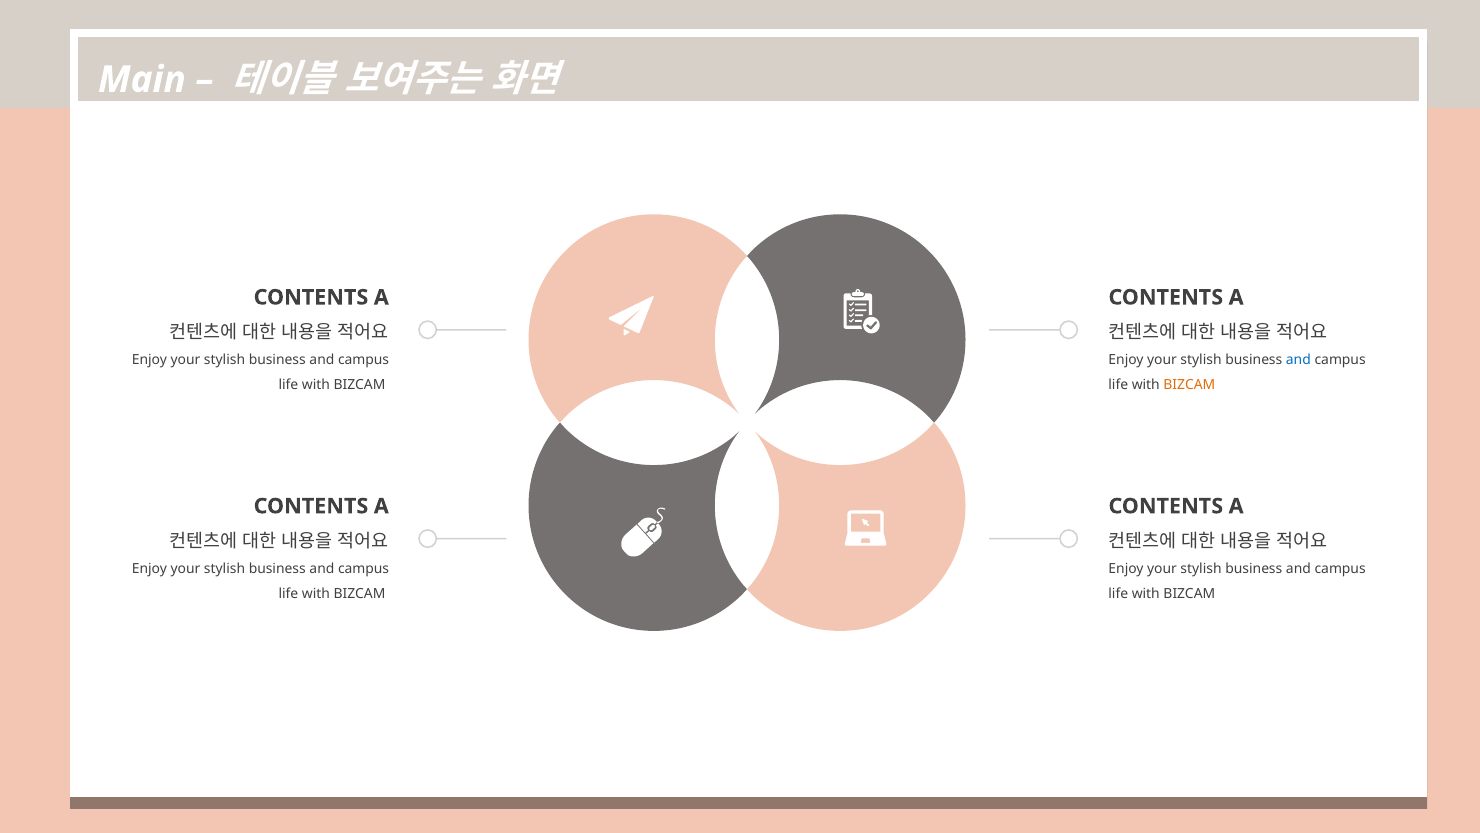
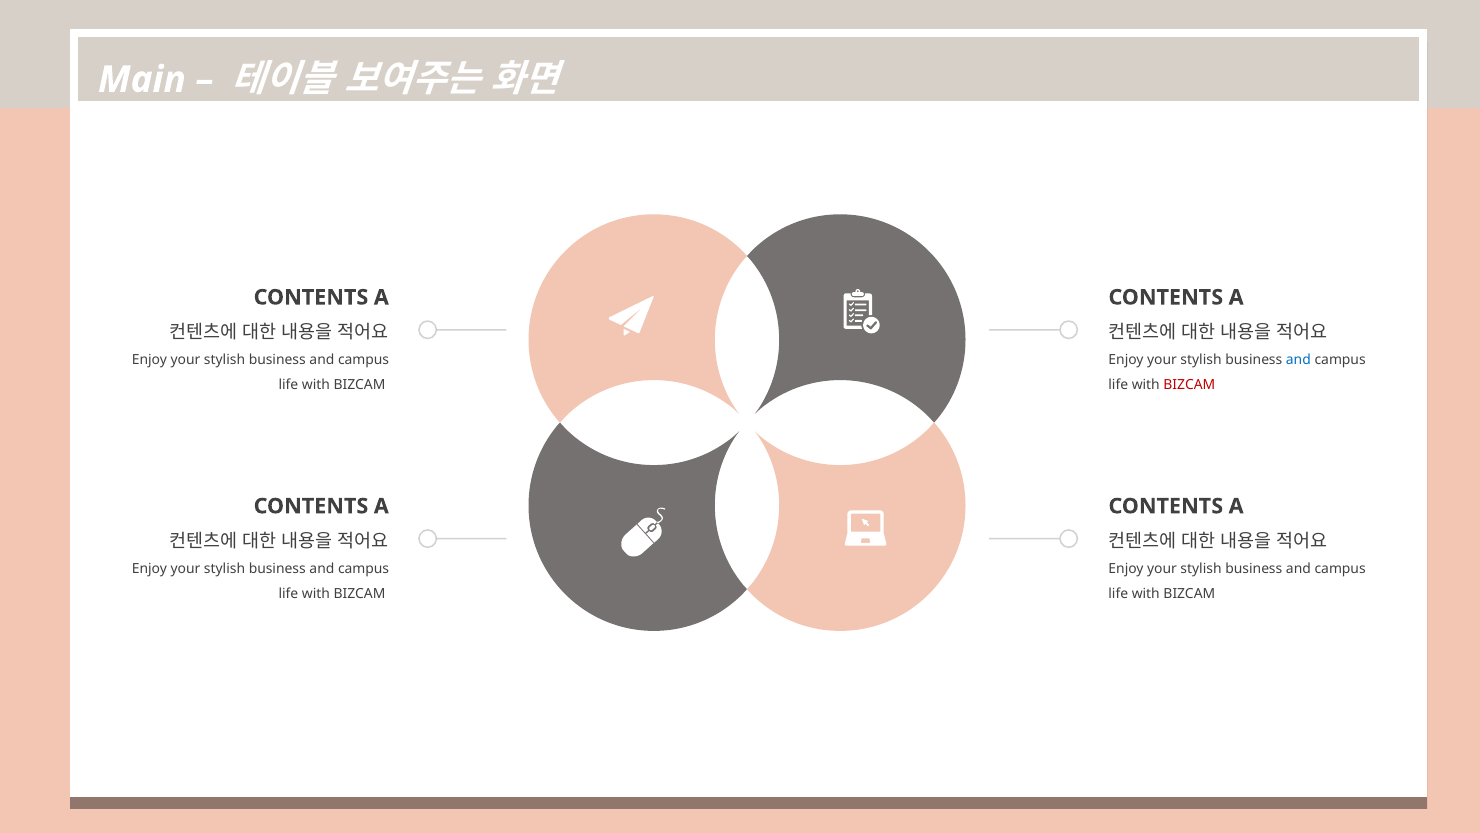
BIZCAM colour: orange -> red (1189, 385)
